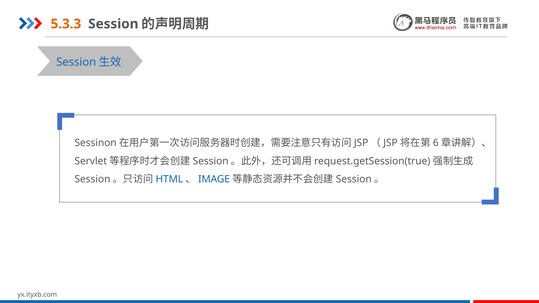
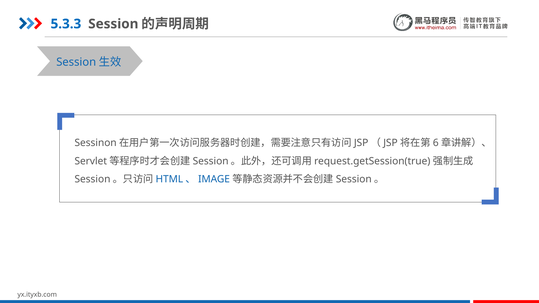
5.3.3 colour: orange -> blue (66, 24)
